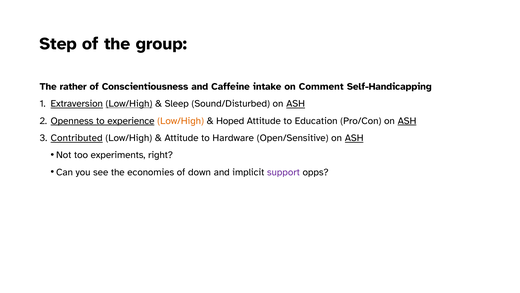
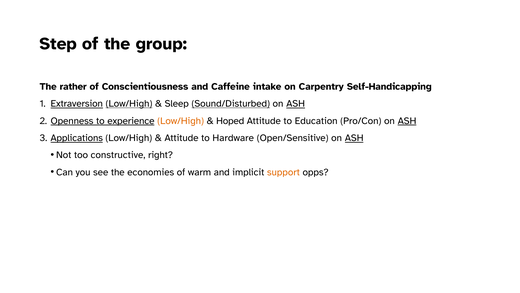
Comment: Comment -> Carpentry (321, 86)
Sound/Disturbed underline: none -> present (231, 103)
Contributed: Contributed -> Applications (77, 138)
experiments: experiments -> constructive (118, 155)
down: down -> warm (200, 172)
support colour: purple -> orange (283, 172)
